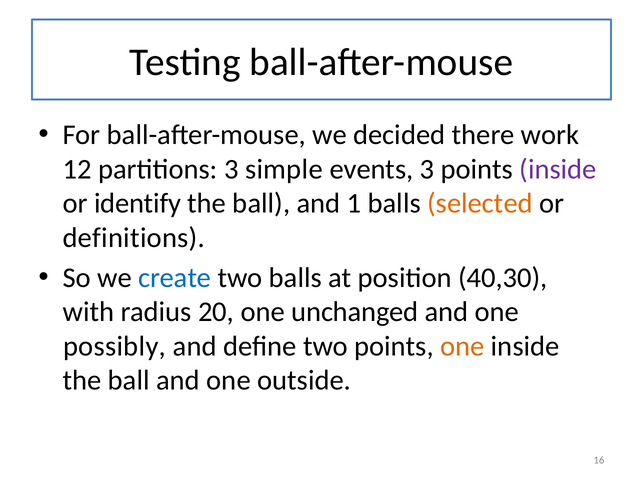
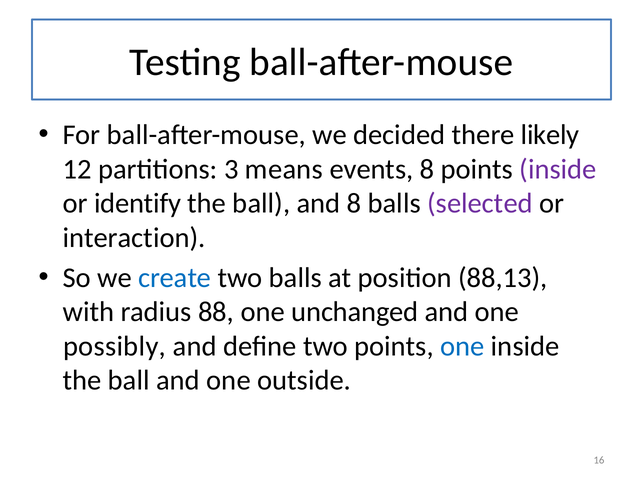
work: work -> likely (550, 135)
simple: simple -> means (284, 169)
events 3: 3 -> 8 (427, 169)
and 1: 1 -> 8 (354, 203)
selected colour: orange -> purple (480, 203)
definitions: definitions -> interaction (134, 238)
40,30: 40,30 -> 88,13 (503, 278)
20: 20 -> 88 (216, 312)
one colour: orange -> blue (462, 346)
